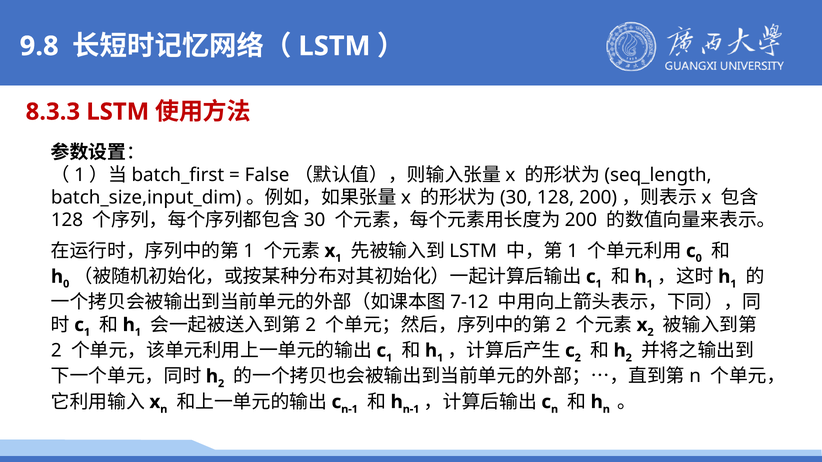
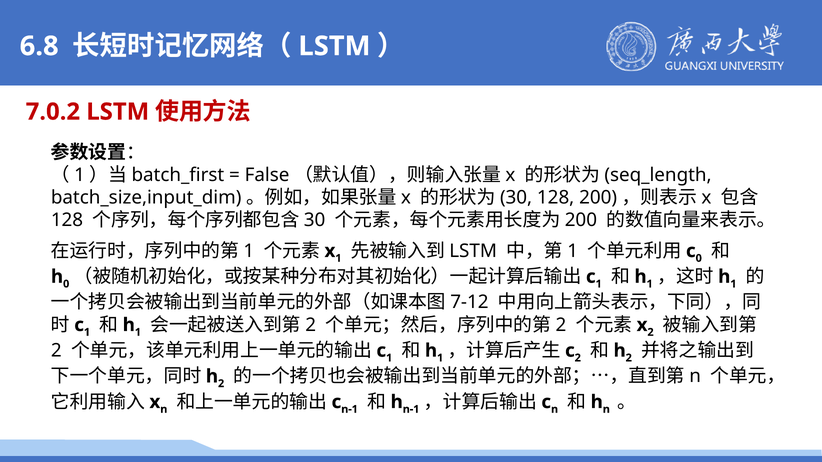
9.8: 9.8 -> 6.8 (39, 46)
8.3.3: 8.3.3 -> 7.0.2 (53, 112)
